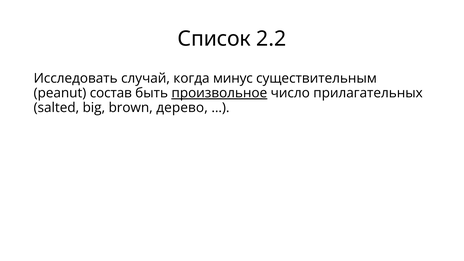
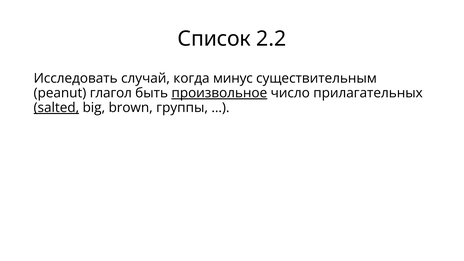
состав: состав -> глагол (111, 93)
salted underline: none -> present (56, 108)
дерево: дерево -> группы (182, 108)
